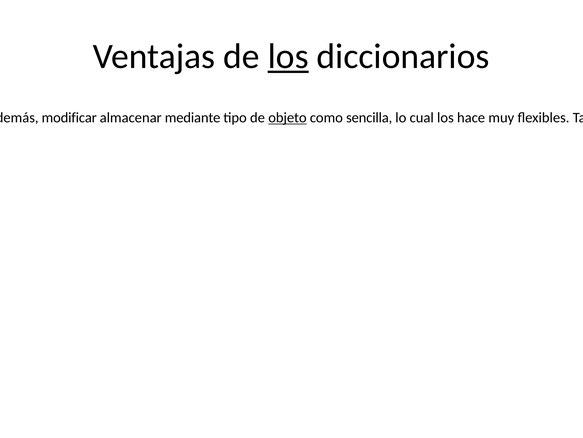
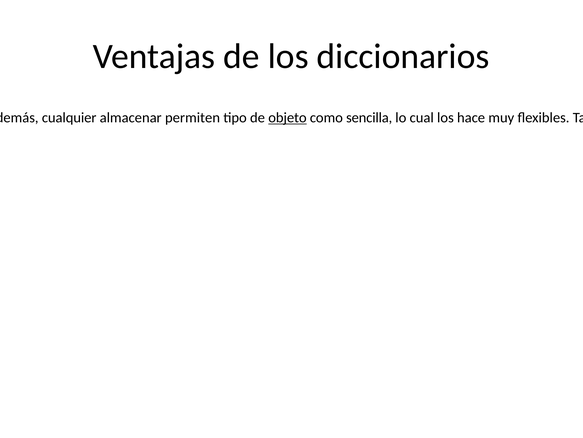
los underline: present -> none (288, 56)
modificar: modificar -> cualquier (69, 118)
almacenar mediante: mediante -> permiten (193, 118)
